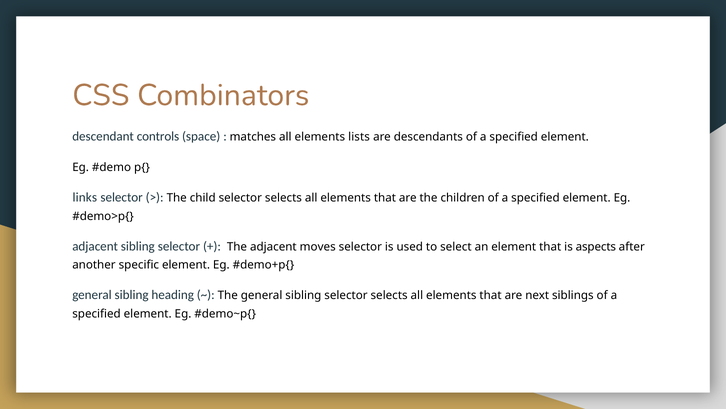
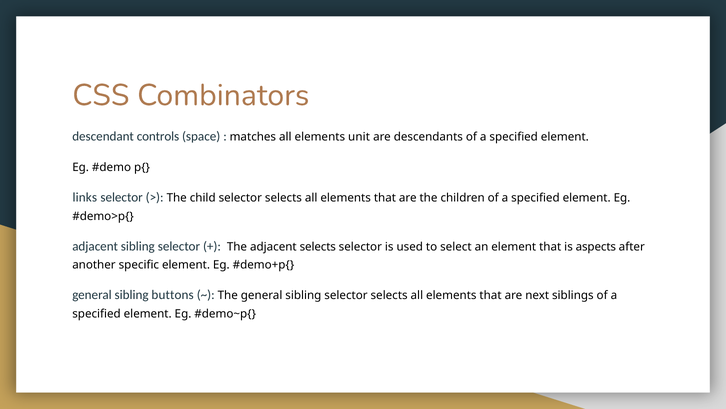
lists: lists -> unit (359, 137)
adjacent moves: moves -> selects (318, 246)
heading: heading -> buttons (173, 294)
